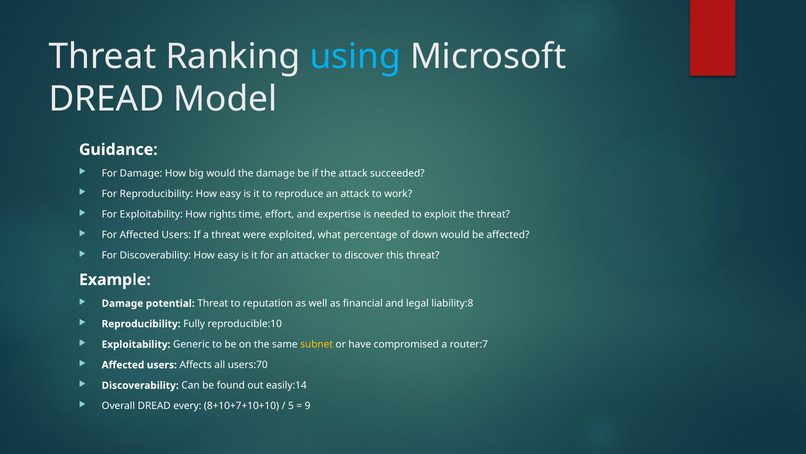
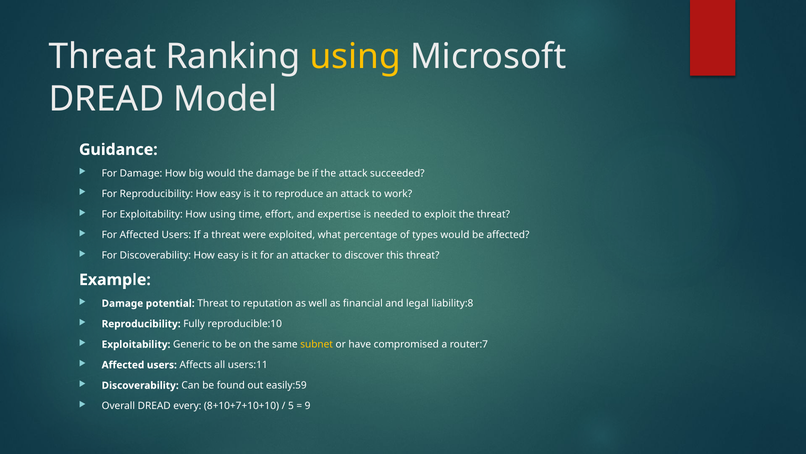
using colour: light blue -> yellow (355, 57)
How rights: rights -> using (223, 214)
down: down -> types (425, 235)
users:70: users:70 -> users:11 (248, 364)
easily:14: easily:14 -> easily:59 (286, 385)
